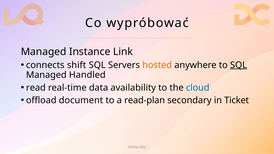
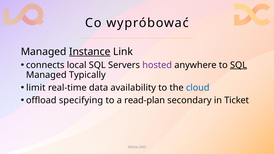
Instance underline: none -> present (90, 52)
shift: shift -> local (77, 65)
hosted colour: orange -> purple (157, 65)
Handled: Handled -> Typically (87, 75)
read: read -> limit (36, 88)
document: document -> specifying (81, 100)
